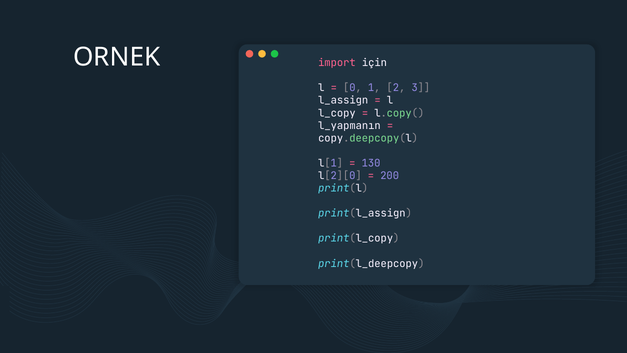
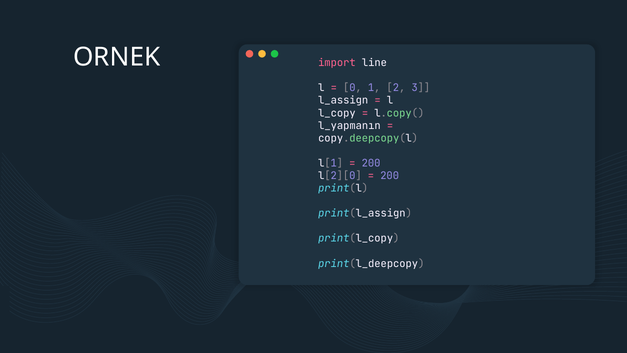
için: için -> line (374, 63)
130: 130 -> 200 (371, 163)
